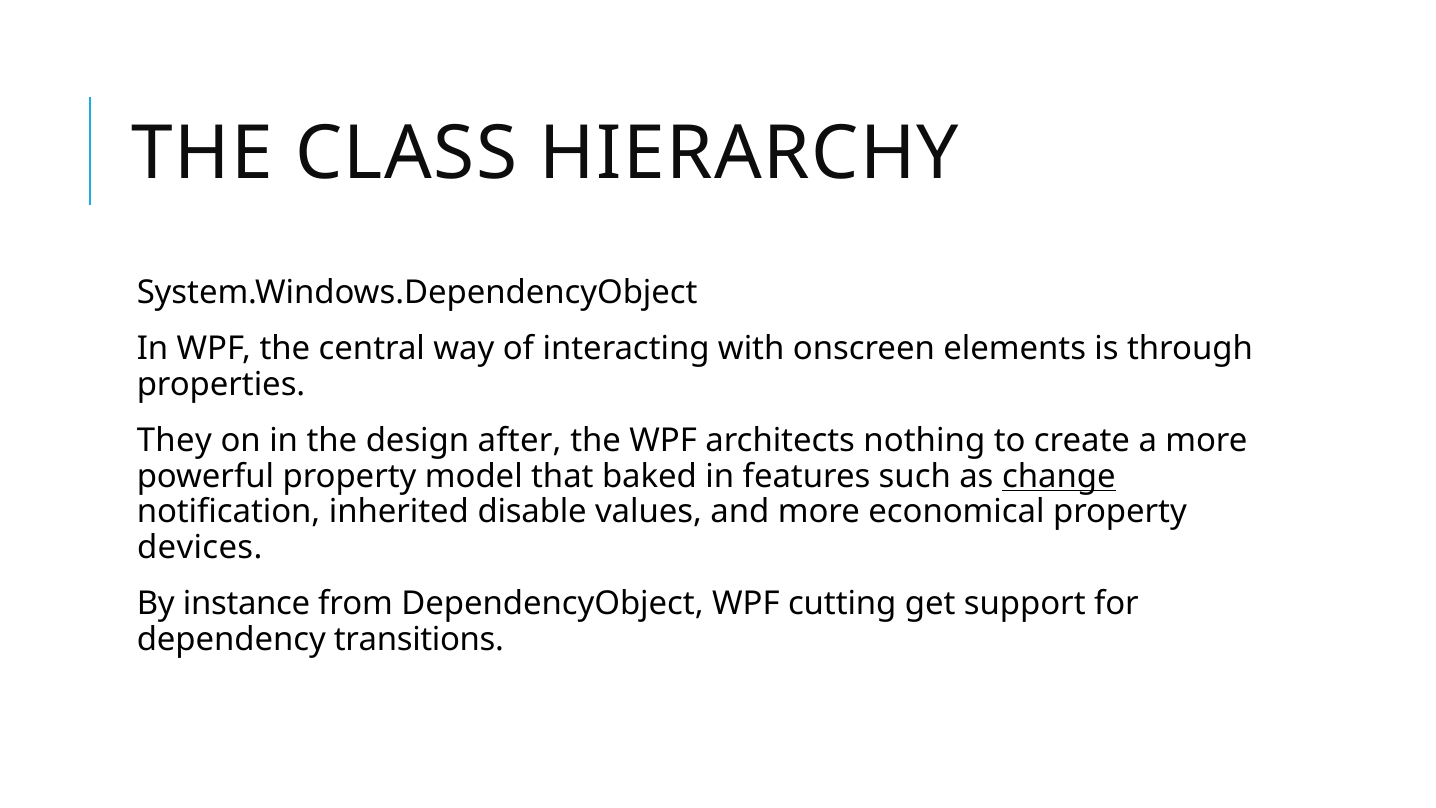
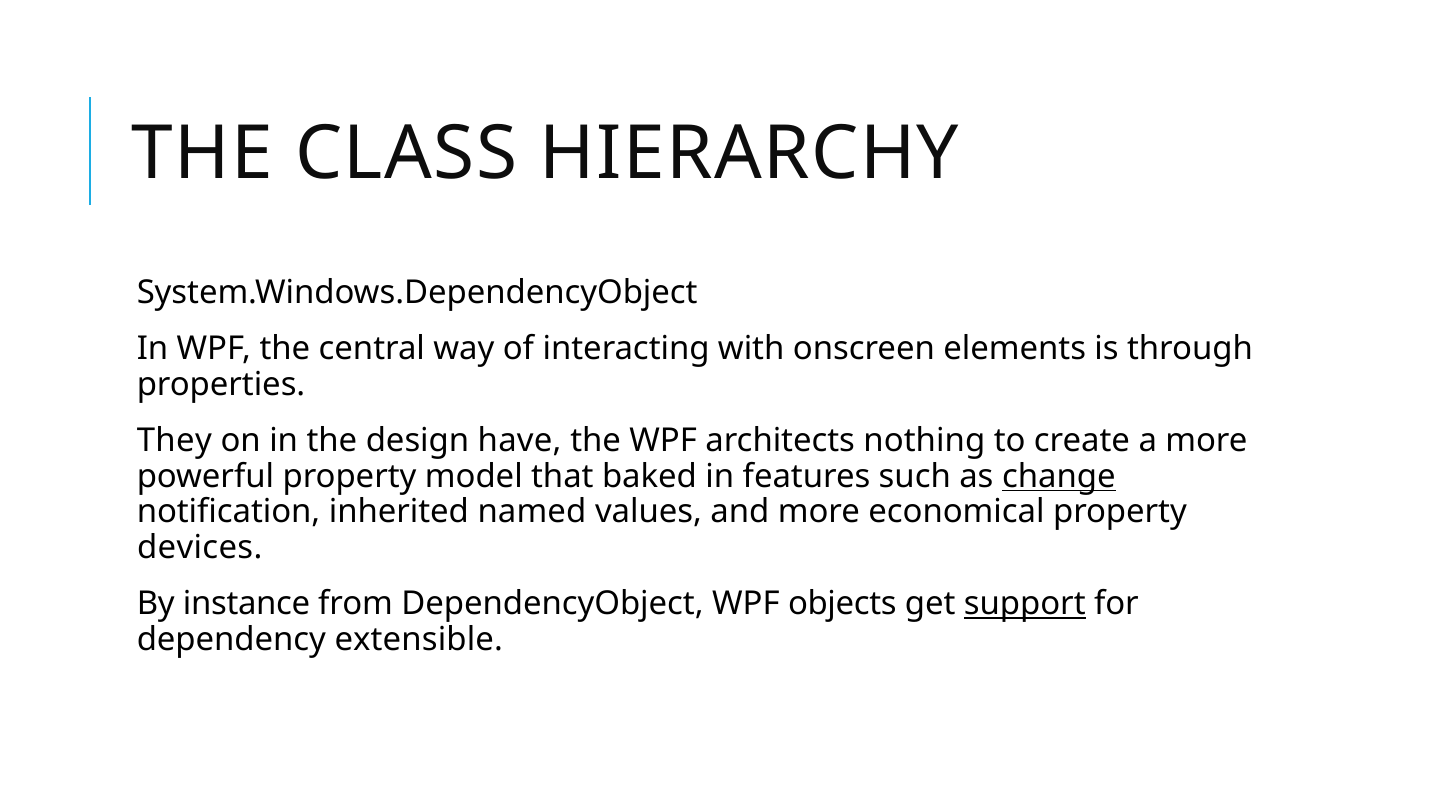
after: after -> have (520, 441)
disable: disable -> named (532, 512)
cutting: cutting -> objects (842, 604)
support underline: none -> present (1025, 604)
transitions: transitions -> extensible (419, 639)
